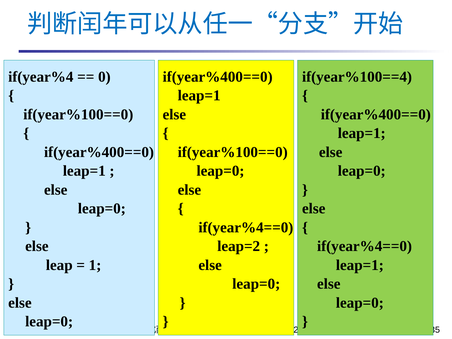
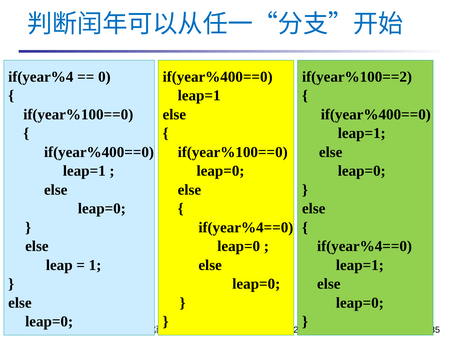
if(year%100==4: if(year%100==4 -> if(year%100==2 (357, 77)
leap=2: leap=2 -> leap=0 (239, 246)
